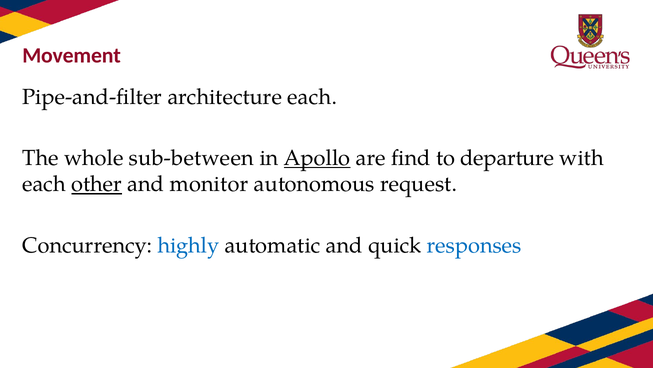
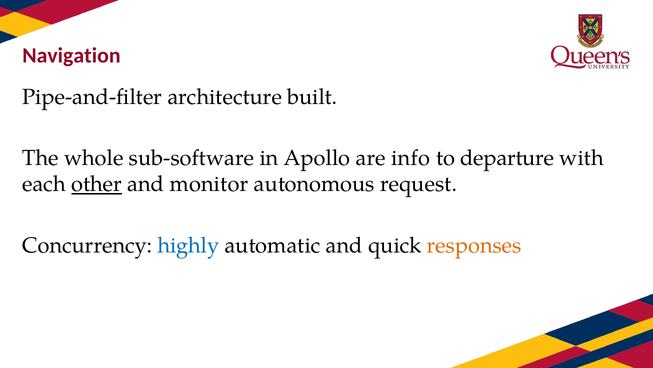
Movement: Movement -> Navigation (71, 55)
architecture each: each -> built (312, 97)
sub-between: sub-between -> sub-software (192, 158)
Apollo underline: present -> none (317, 158)
find: find -> info (411, 158)
responses colour: blue -> orange (474, 245)
